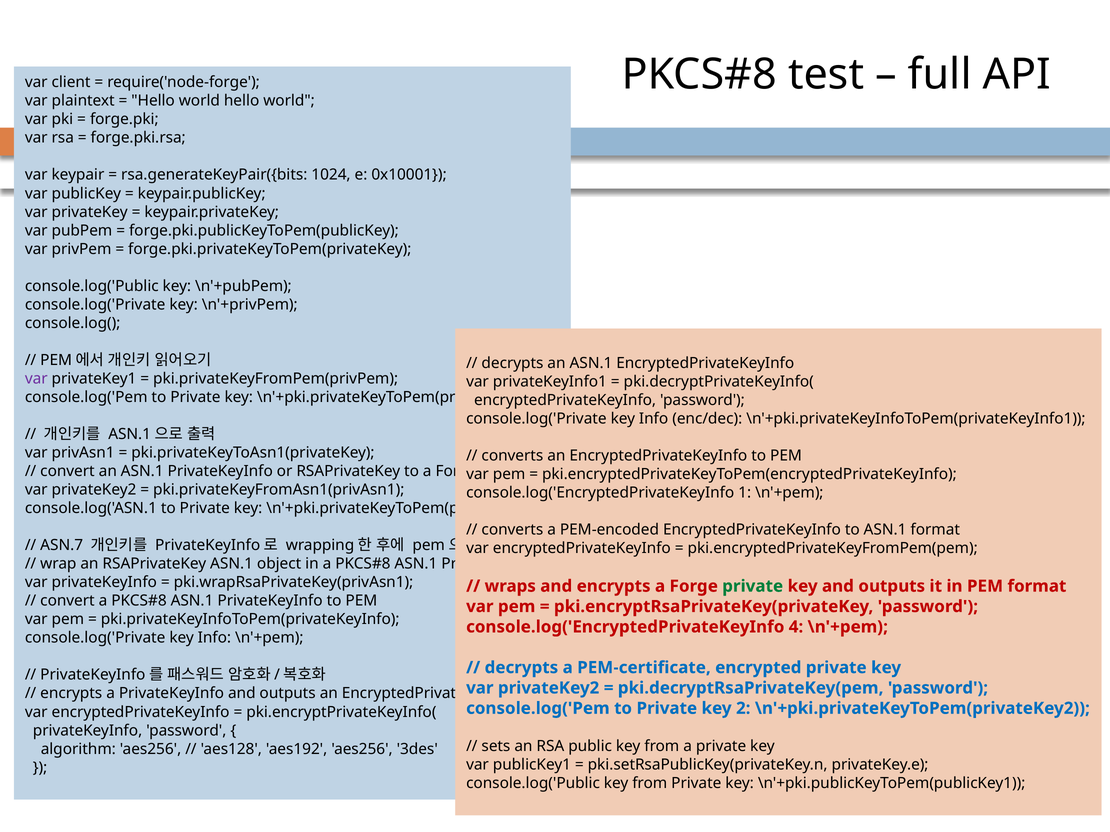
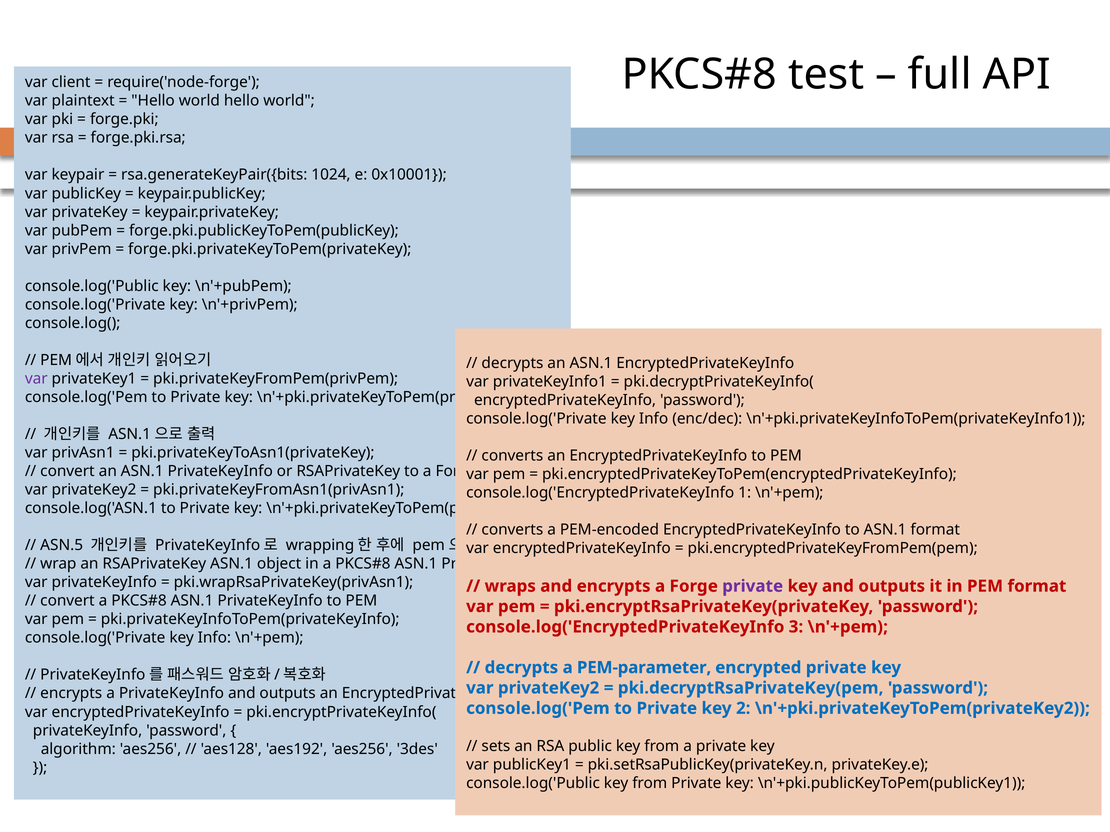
ASN.7: ASN.7 -> ASN.5 (62, 546)
private colour: green -> purple (753, 587)
4: 4 -> 3 (796, 627)
PEM-certificate: PEM-certificate -> PEM-parameter (644, 668)
